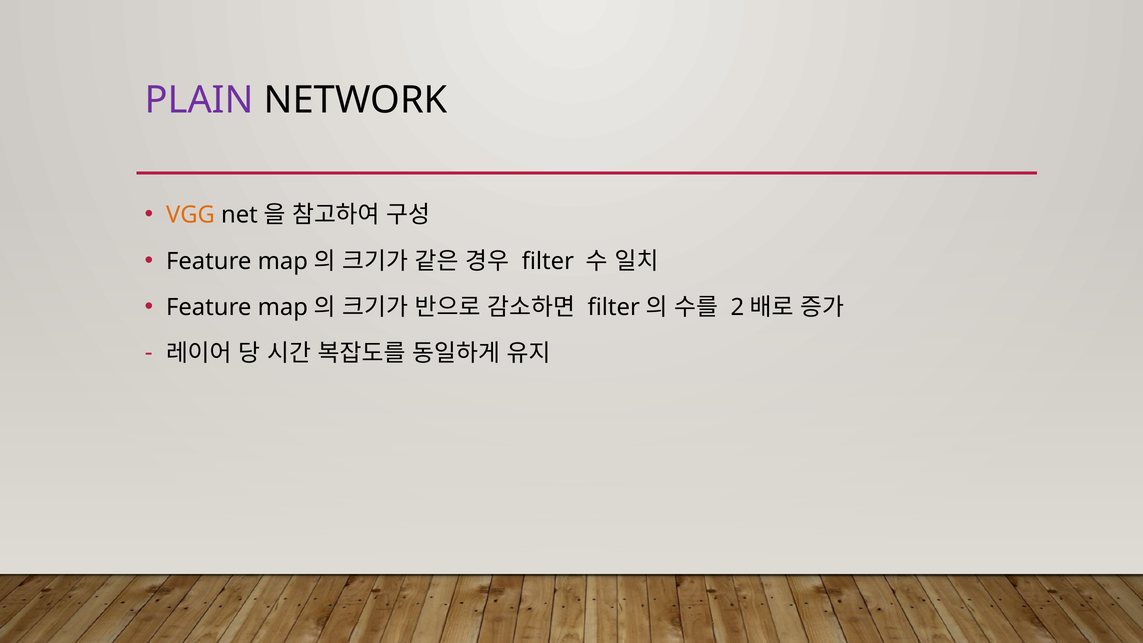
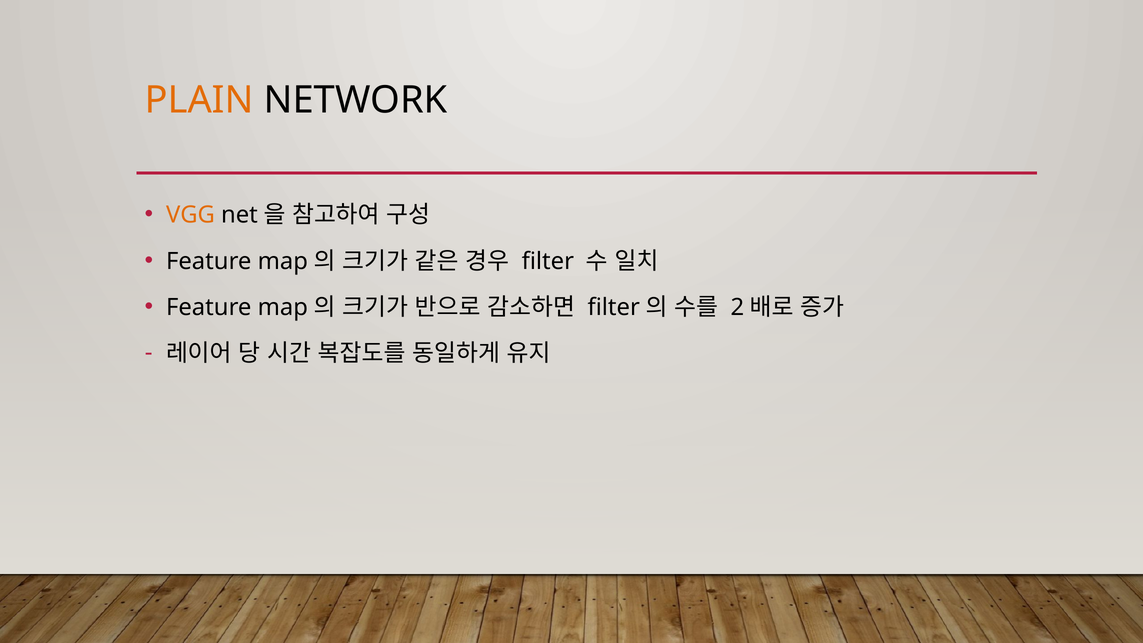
PLAIN colour: purple -> orange (199, 100)
